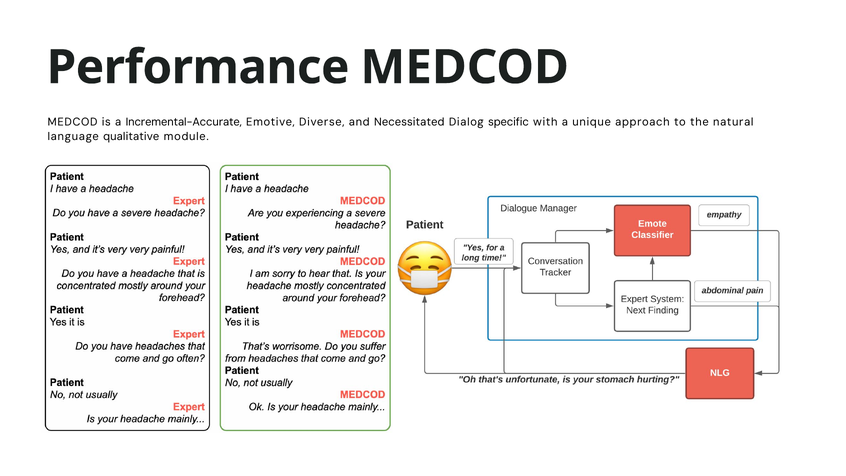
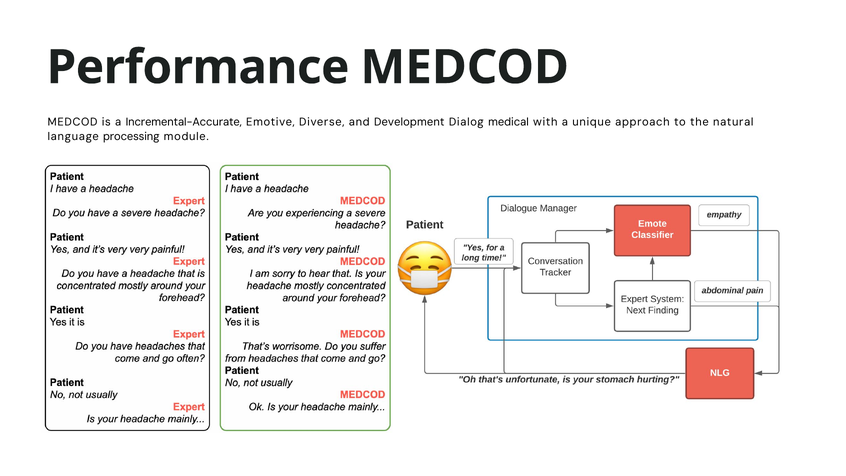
Necessitated: Necessitated -> Development (409, 122)
specific: specific -> medical (508, 122)
qualitative: qualitative -> processing (131, 137)
